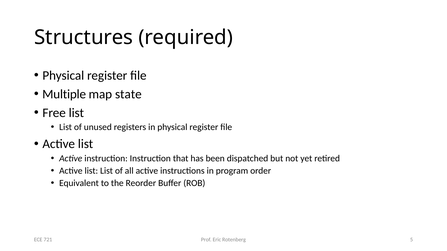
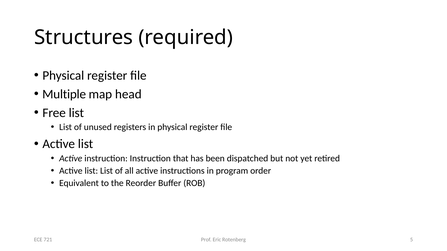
state: state -> head (128, 94)
